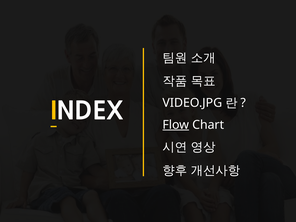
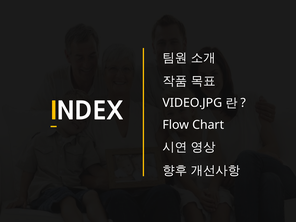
Flow underline: present -> none (176, 125)
